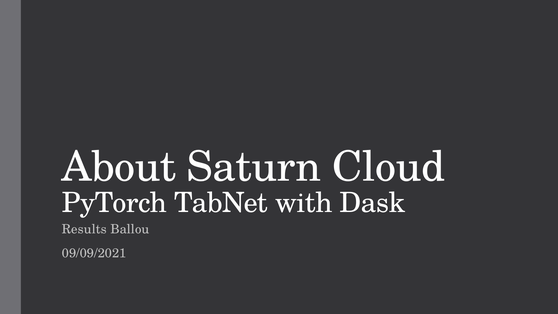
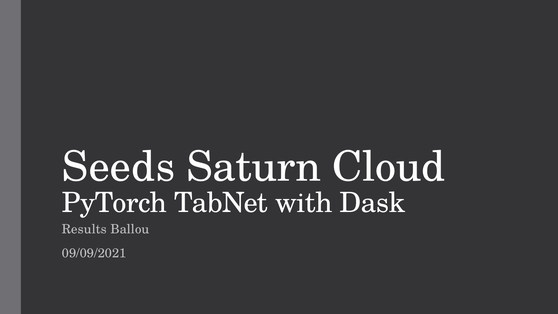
About: About -> Seeds (118, 167)
